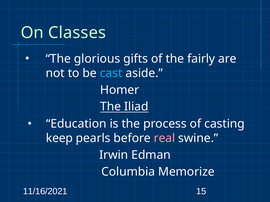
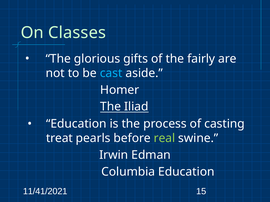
keep: keep -> treat (59, 139)
real colour: pink -> light green (164, 139)
Columbia Memorize: Memorize -> Education (186, 172)
11/16/2021: 11/16/2021 -> 11/41/2021 (45, 192)
